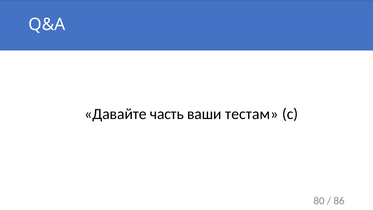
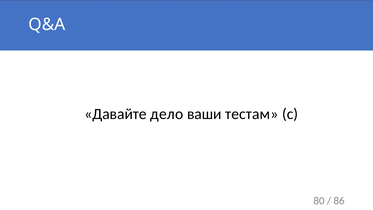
часть: часть -> дело (167, 114)
